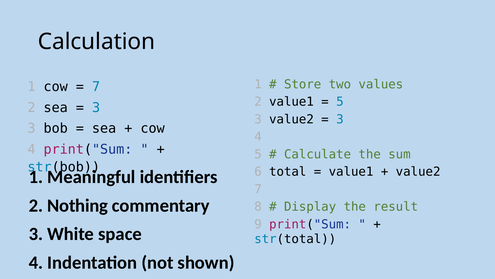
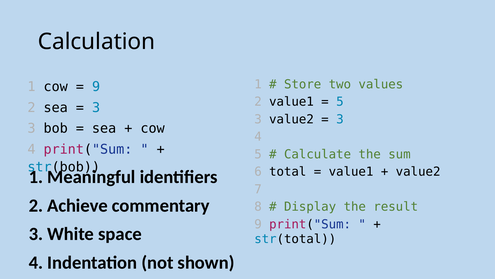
7: 7 -> 9 (96, 87)
Nothing: Nothing -> Achieve (78, 205)
